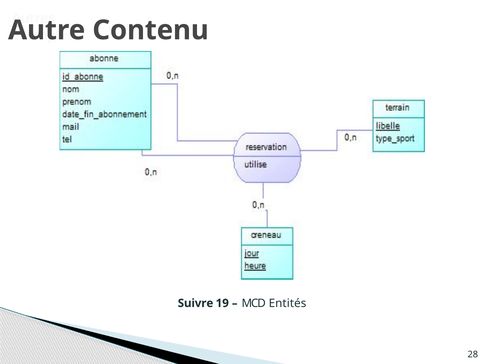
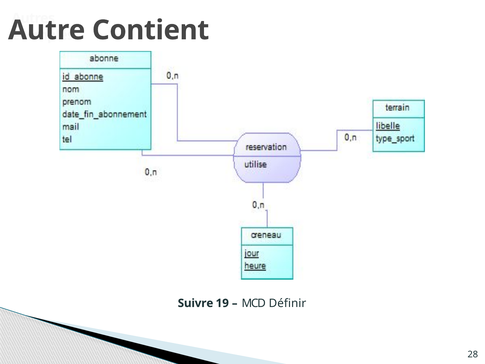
Contenu: Contenu -> Contient (151, 30)
Entités: Entités -> Définir (287, 303)
